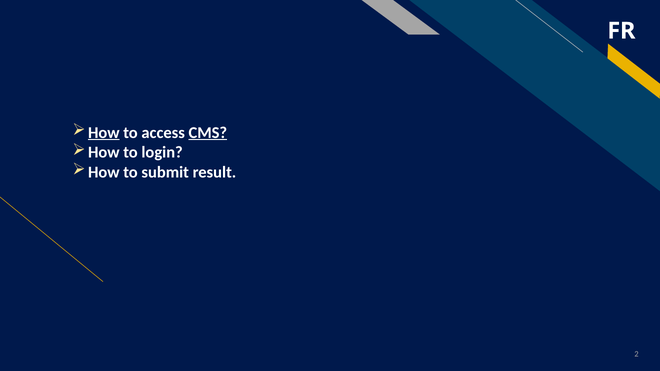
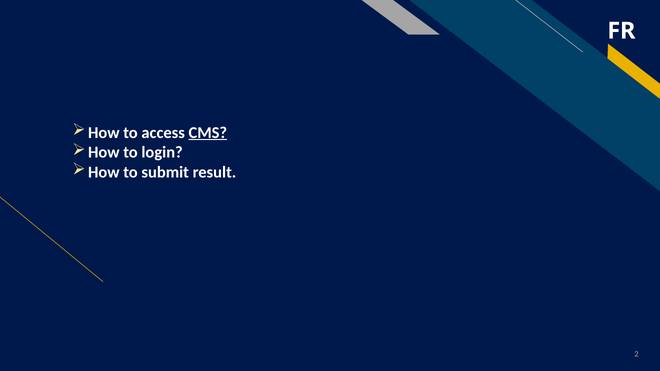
How underline: present -> none (104, 133)
